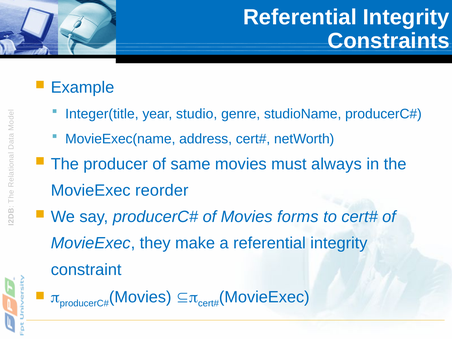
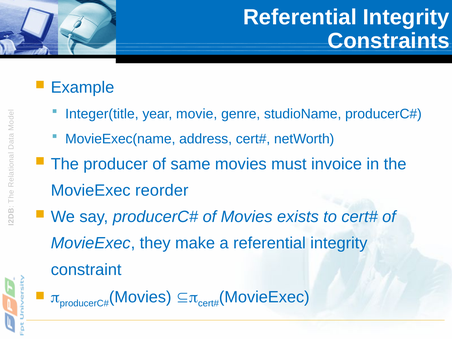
studio: studio -> movie (197, 114)
always: always -> invoice (337, 164)
forms: forms -> exists (298, 217)
